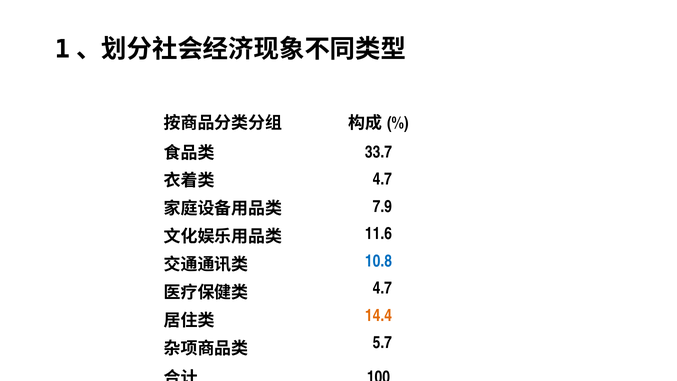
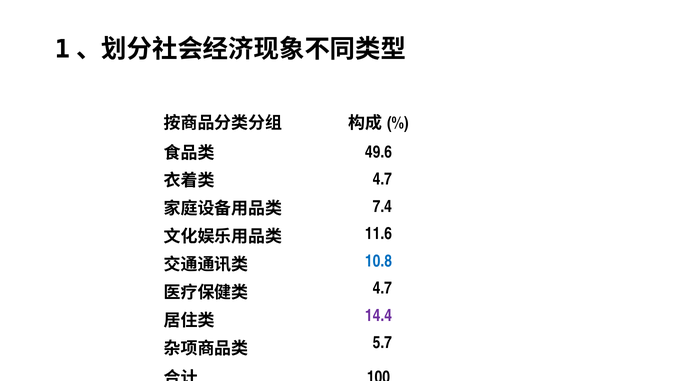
33.7: 33.7 -> 49.6 (378, 152)
7.9: 7.9 -> 7.4 (382, 206)
14.4 colour: orange -> purple (378, 315)
